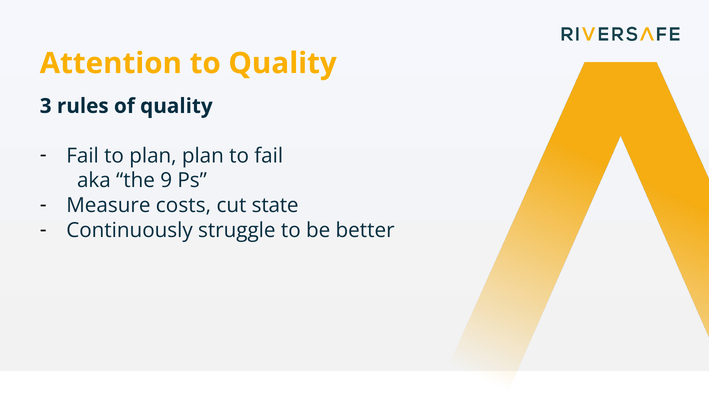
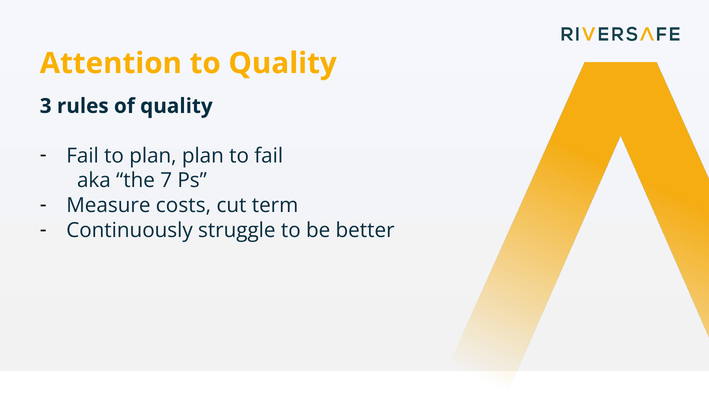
9: 9 -> 7 (166, 181)
state: state -> term (275, 205)
